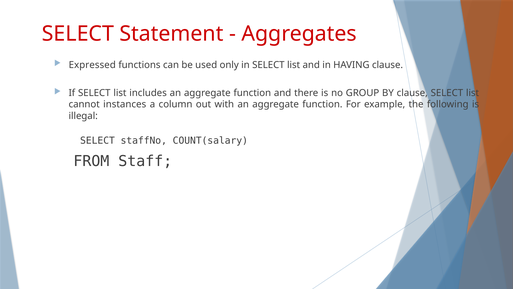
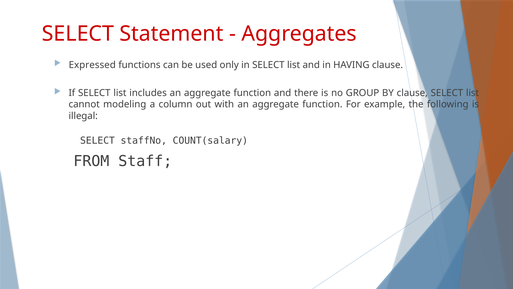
instances: instances -> modeling (125, 104)
